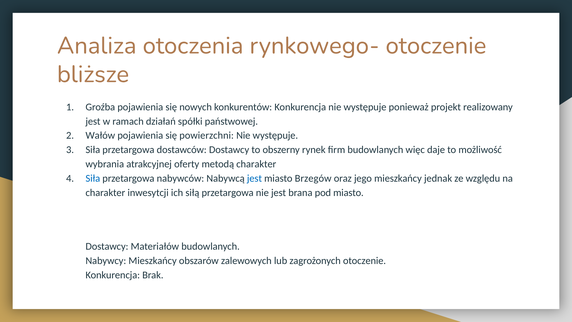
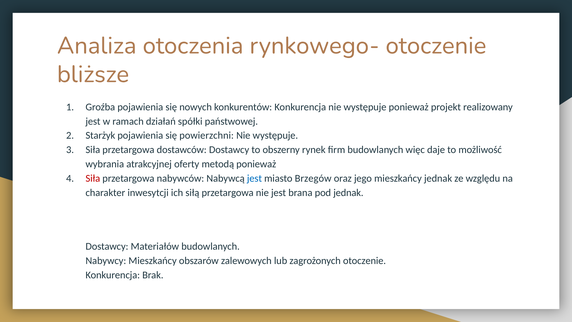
Wałów: Wałów -> Starżyk (100, 135)
metodą charakter: charakter -> ponieważ (256, 164)
Siła colour: blue -> red (93, 178)
pod miasto: miasto -> jednak (348, 192)
